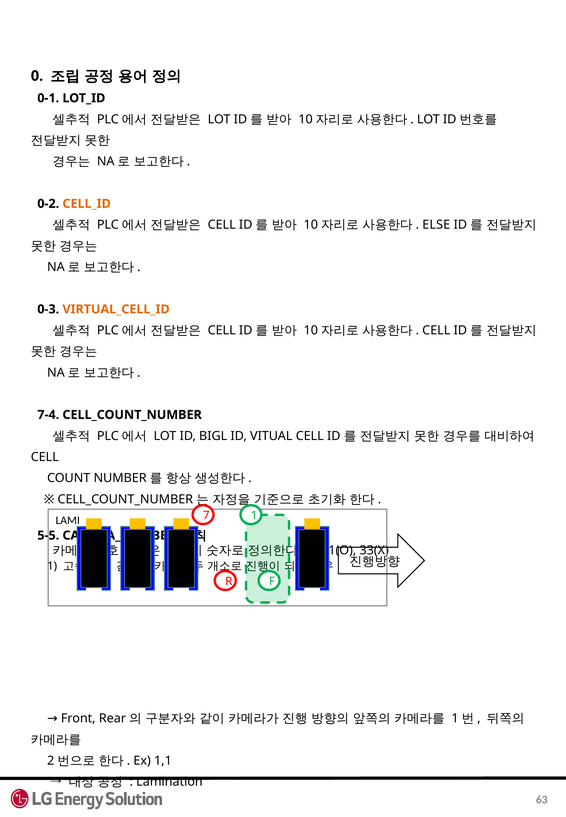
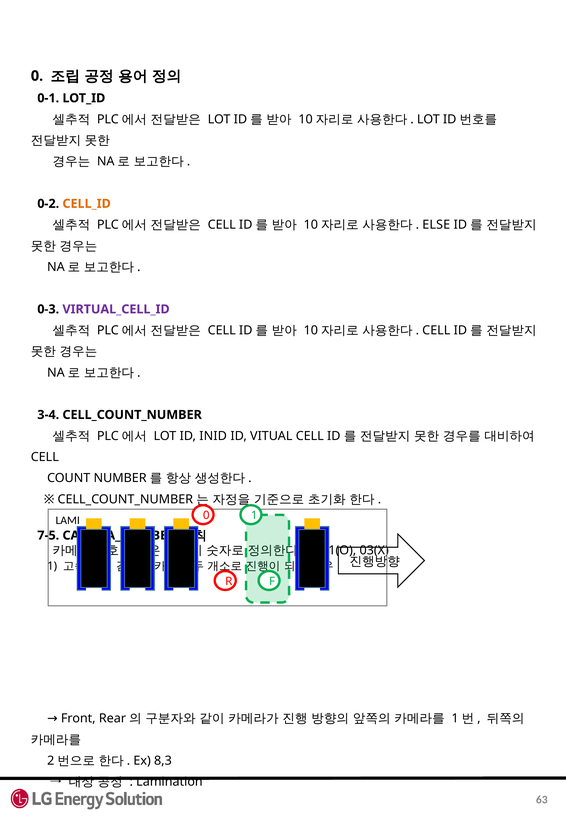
VIRTUAL_CELL_ID colour: orange -> purple (116, 309)
7-4: 7-4 -> 3-4 (48, 415)
BIGL: BIGL -> INID (213, 436)
LAMI 7: 7 -> 0 (206, 516)
5-5: 5-5 -> 7-5 (48, 536)
33(X: 33(X -> 03(X (374, 551)
1,1: 1,1 -> 8,3 (163, 761)
